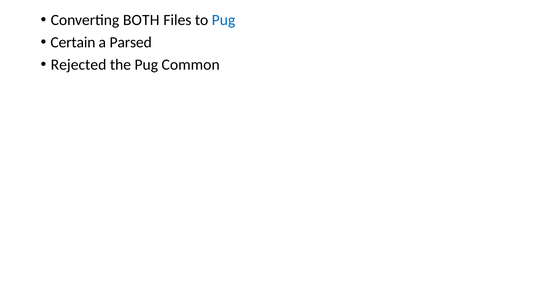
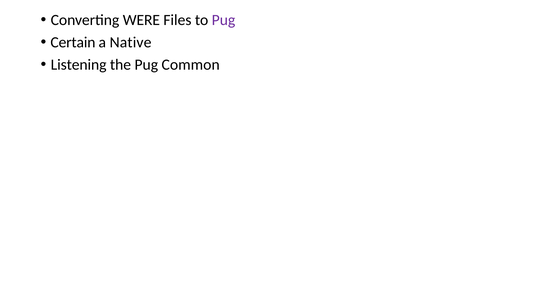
BOTH: BOTH -> WERE (141, 20)
Pug colour: blue -> purple (223, 20)
Parsed: Parsed -> Native (131, 42)
Rejected: Rejected -> Listening (79, 65)
